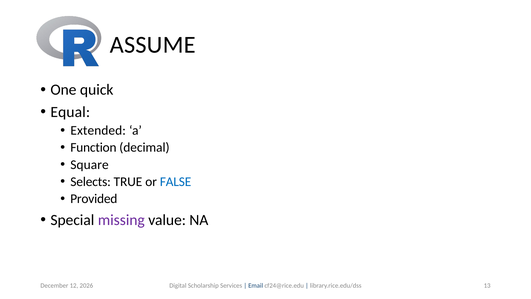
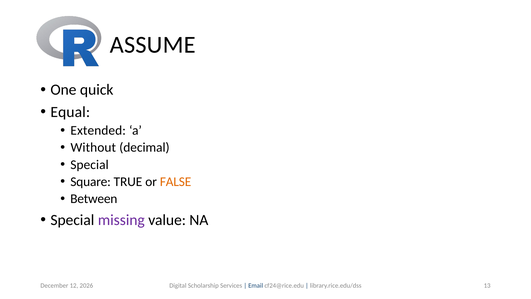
Function: Function -> Without (93, 147)
Square: Square -> Special (90, 165)
Selects: Selects -> Square (91, 182)
FALSE colour: blue -> orange (176, 182)
Provided: Provided -> Between (94, 199)
